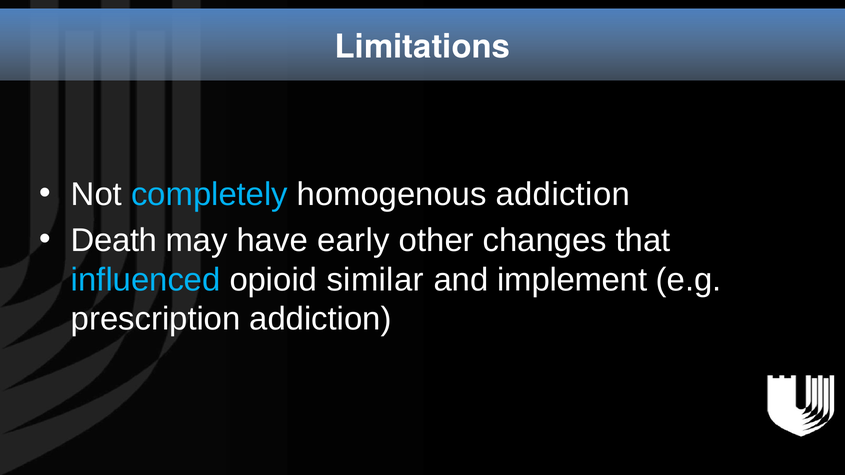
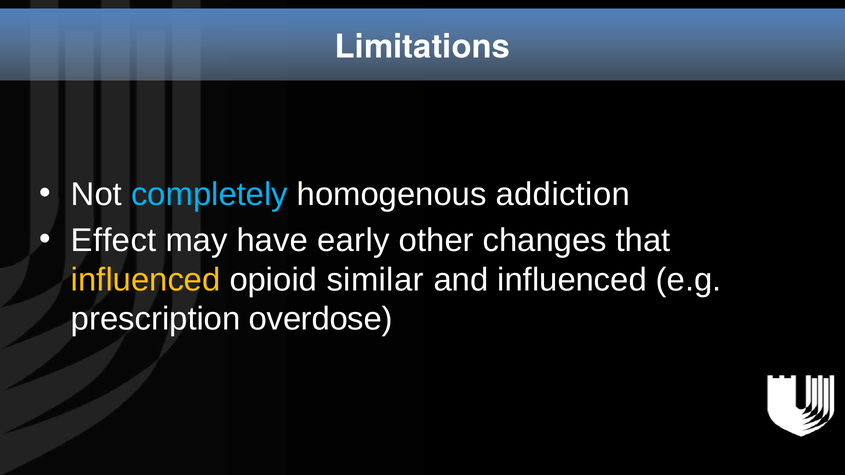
Death: Death -> Effect (114, 240)
influenced colour: light blue -> yellow (146, 280)
and implement: implement -> influenced (572, 280)
prescription addiction: addiction -> overdose (321, 319)
